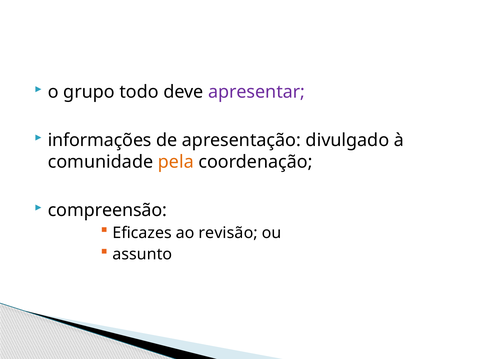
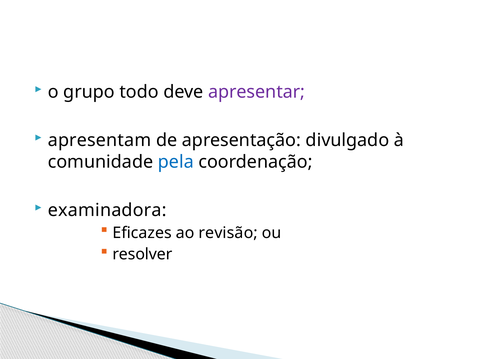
informações: informações -> apresentam (100, 140)
pela colour: orange -> blue (176, 162)
compreensão: compreensão -> examinadora (107, 211)
assunto: assunto -> resolver (142, 255)
